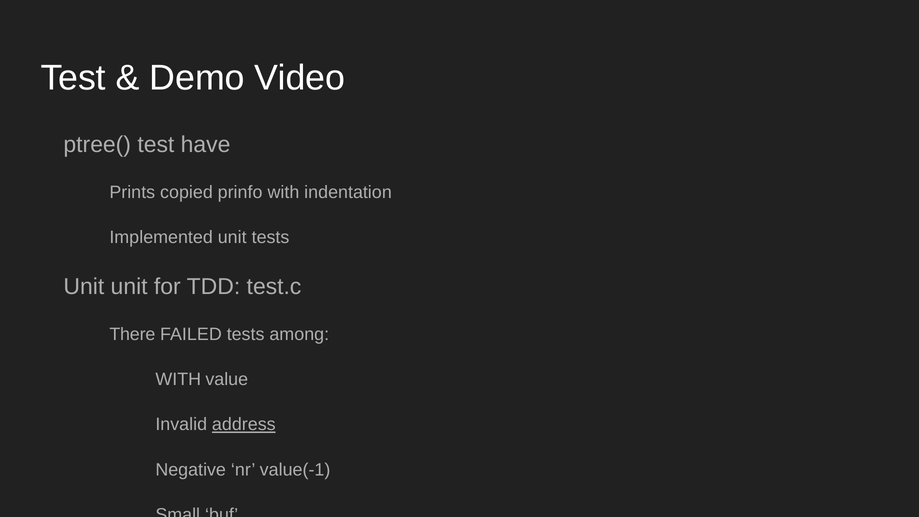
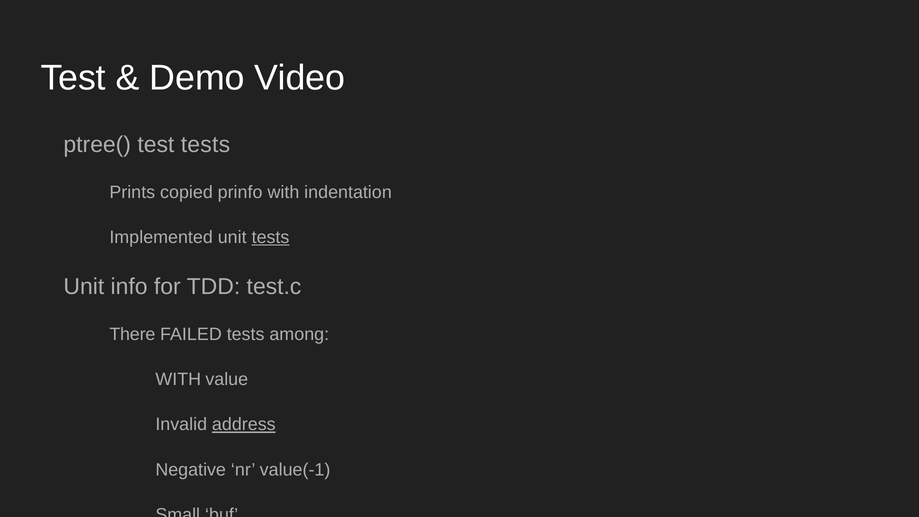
test have: have -> tests (205, 145)
tests underline: none -> present (271, 237)
Unit unit: unit -> info (129, 287)
